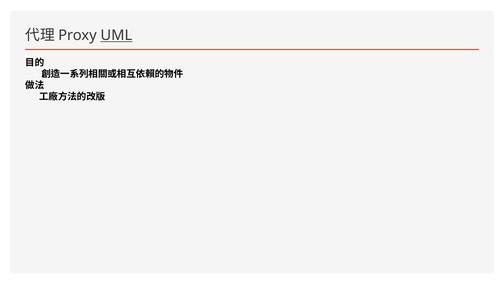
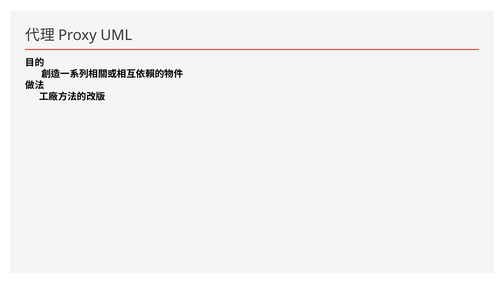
UML underline: present -> none (116, 35)
